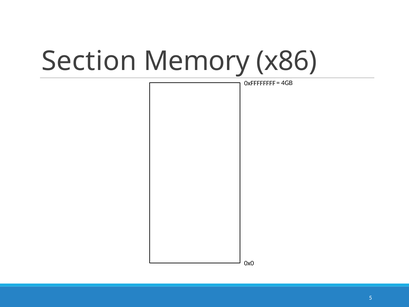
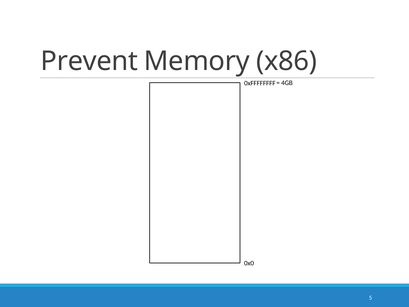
Section: Section -> Prevent (89, 61)
